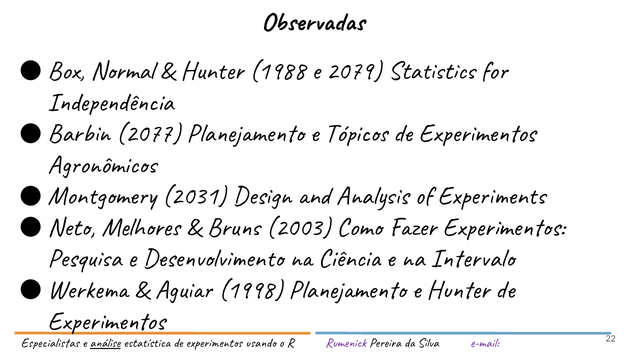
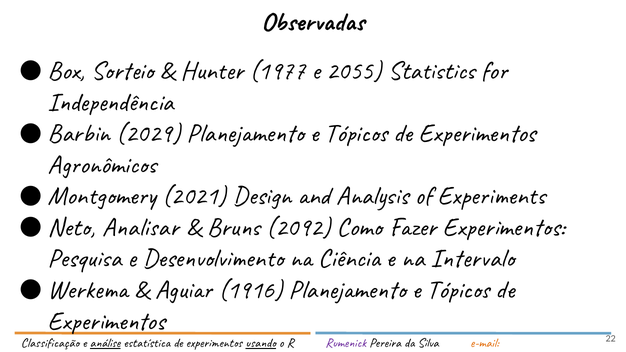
Normal: Normal -> Sorteio (122, 71)
1988: 1988 -> 1977 (277, 71)
2079: 2079 -> 2055 (354, 71)
2077: 2077 -> 2029 (149, 133)
2031: 2031 -> 2021 (194, 196)
Melhores: Melhores -> Analisar (141, 227)
2003: 2003 -> 2092 (299, 227)
1998: 1998 -> 1916 (251, 290)
Hunter: Hunter -> Tópicos (458, 290)
Especialistas: Especialistas -> Classificação (50, 343)
usando underline: none -> present (261, 343)
e-mail colour: purple -> orange (484, 343)
